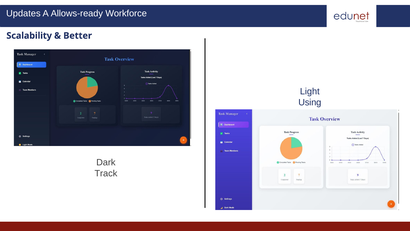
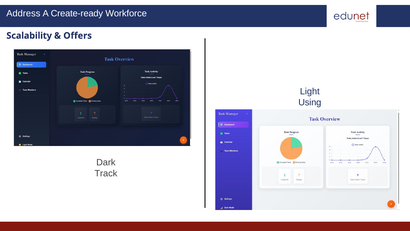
Updates: Updates -> Address (23, 13)
Allows-ready: Allows-ready -> Create-ready (77, 13)
Better: Better -> Offers (78, 36)
